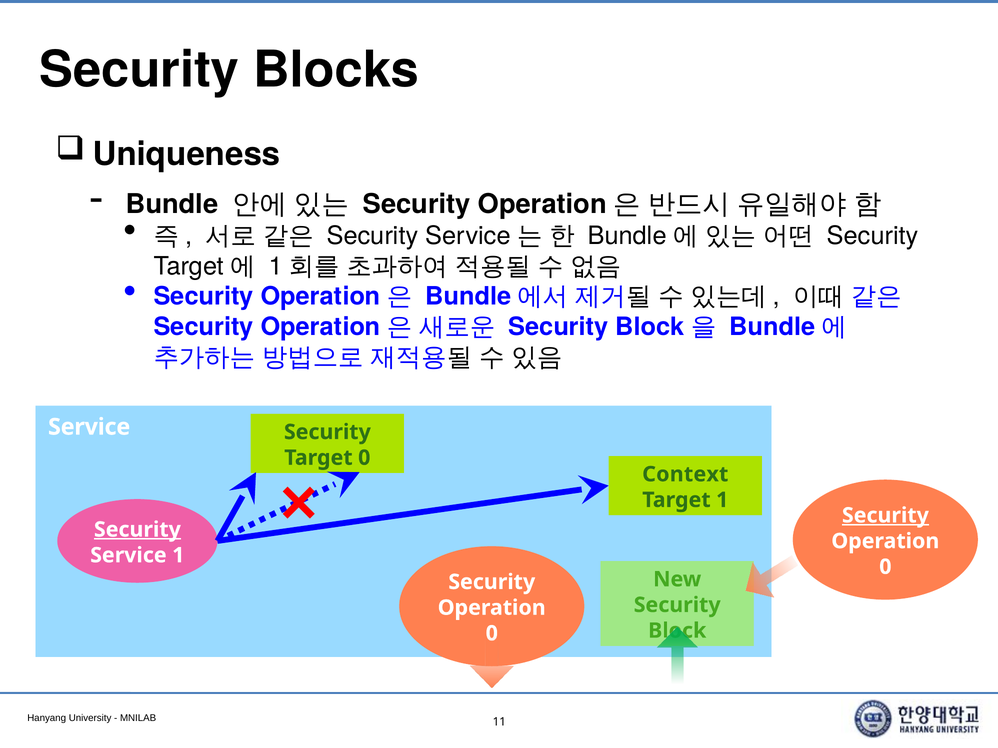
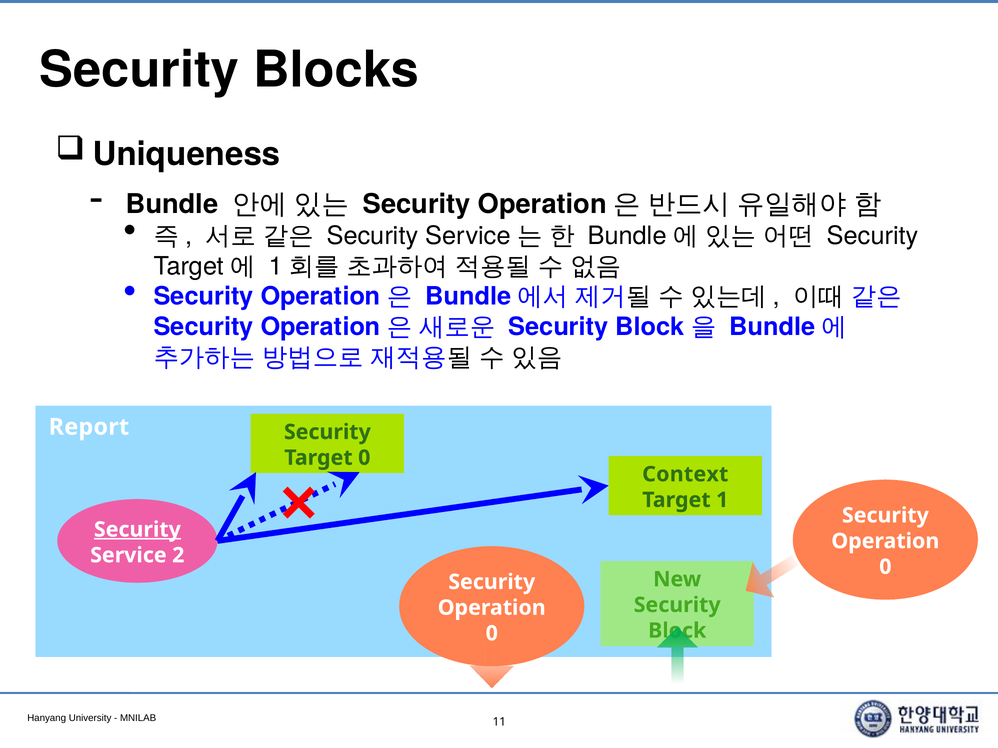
Service: Service -> Report (89, 427)
Security underline: present -> none (885, 516)
Service 1: 1 -> 2 (178, 556)
